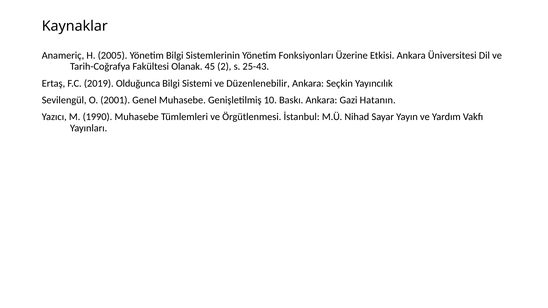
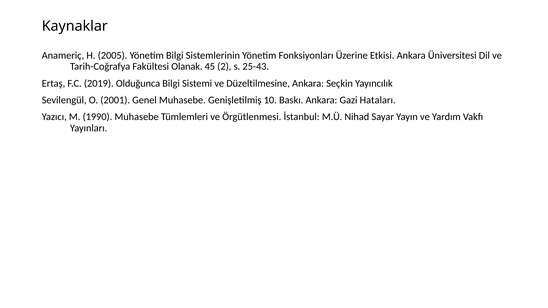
Düzenlenebilir: Düzenlenebilir -> Düzeltilmesine (258, 83)
Hatanın: Hatanın -> Hataları (378, 100)
